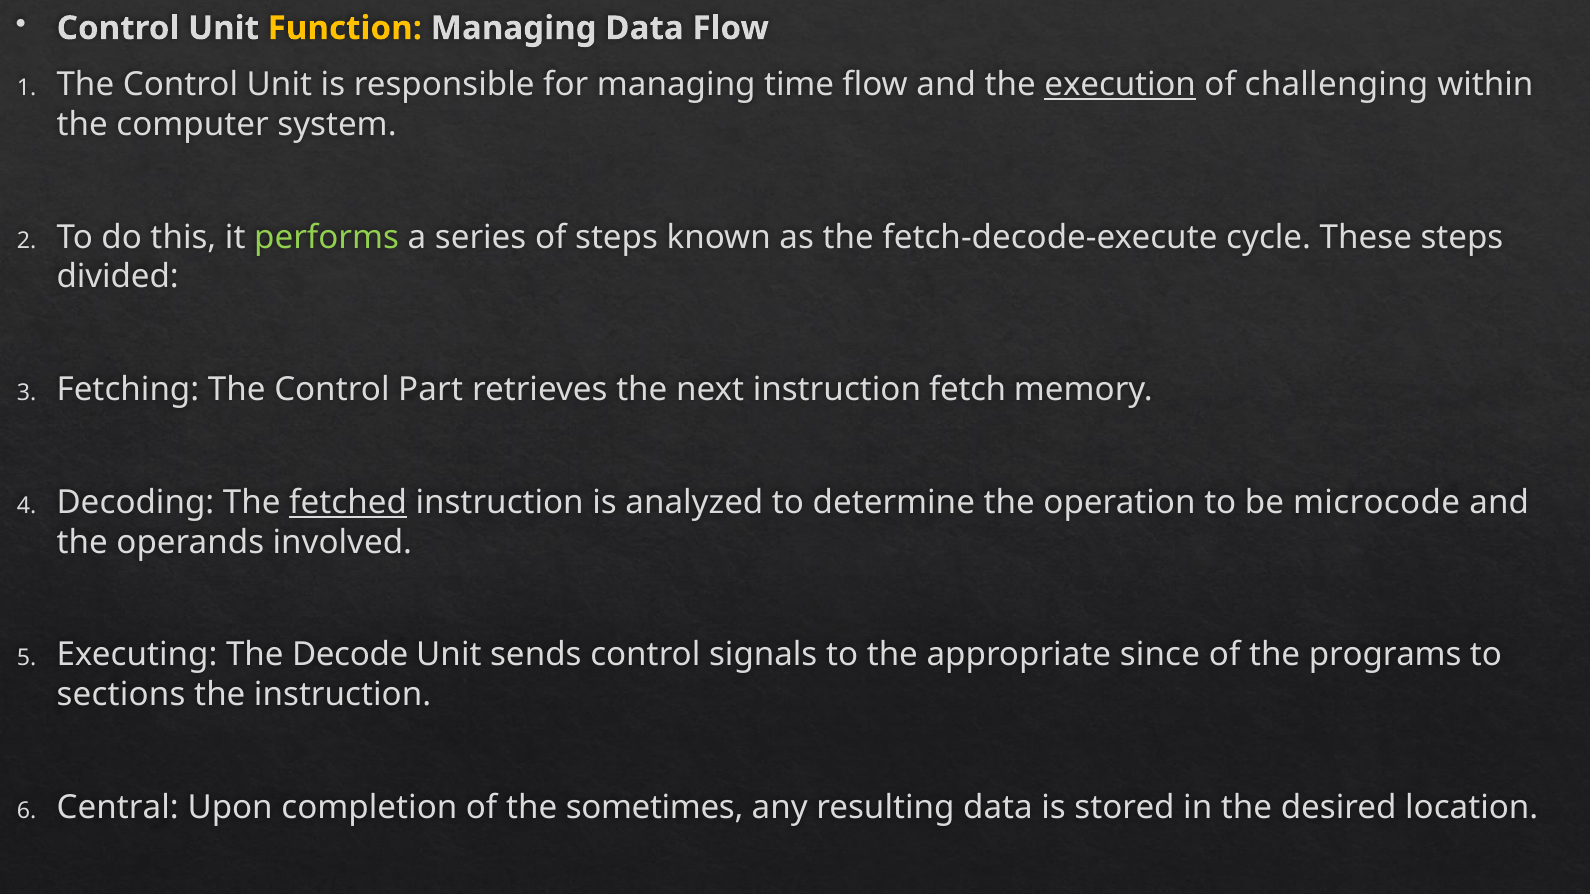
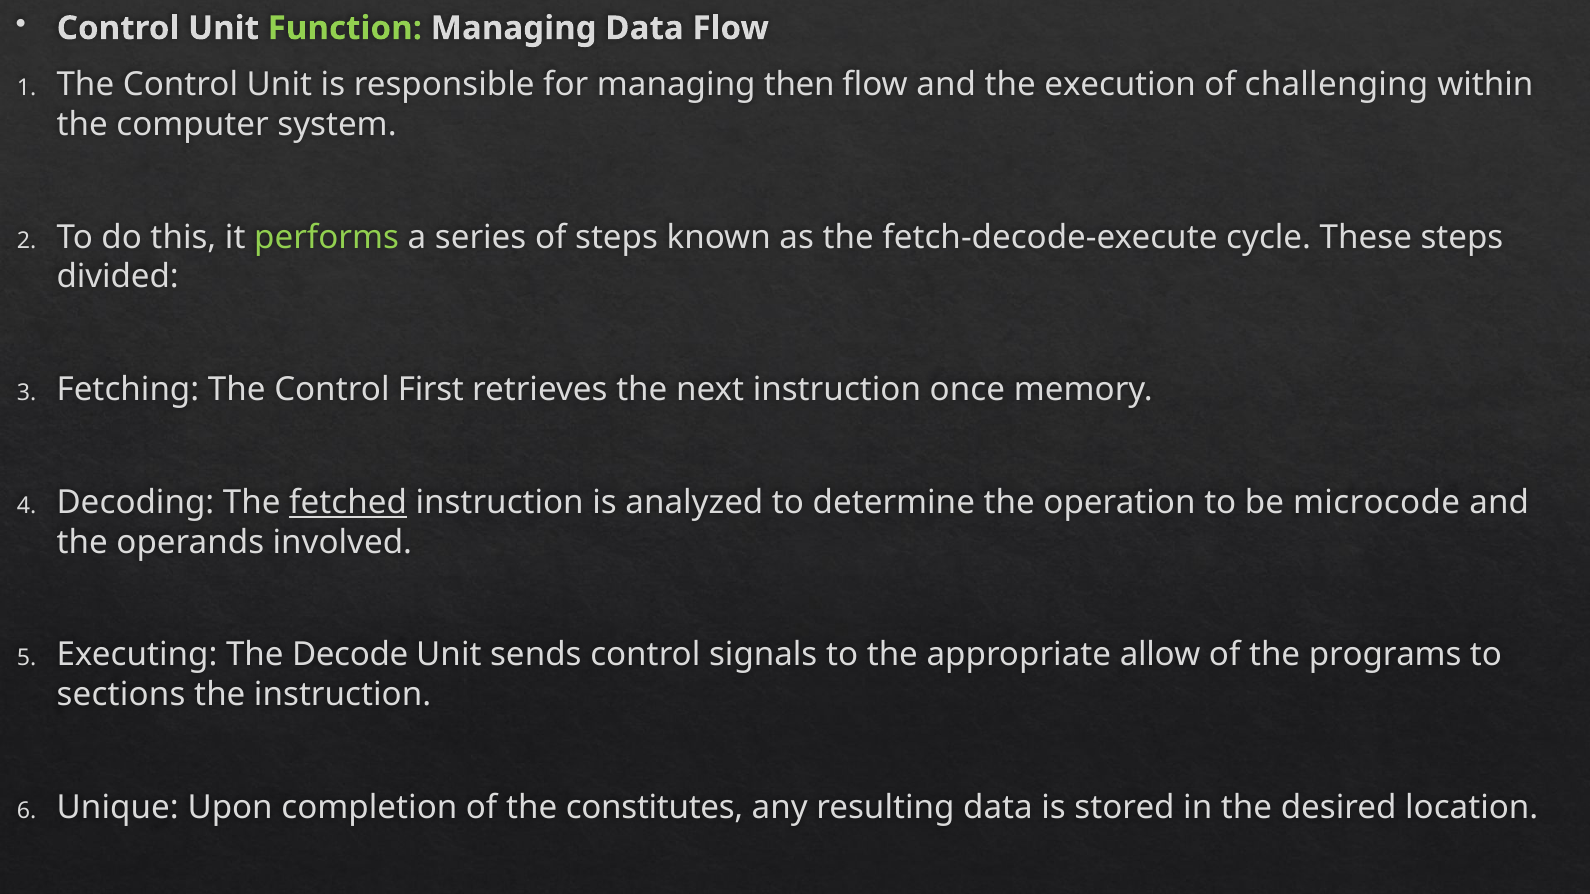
Function colour: yellow -> light green (345, 28)
time: time -> then (799, 85)
execution underline: present -> none (1120, 85)
Part: Part -> First (431, 390)
fetch: fetch -> once (967, 390)
since: since -> allow (1160, 655)
Central: Central -> Unique (118, 808)
sometimes: sometimes -> constitutes (655, 808)
